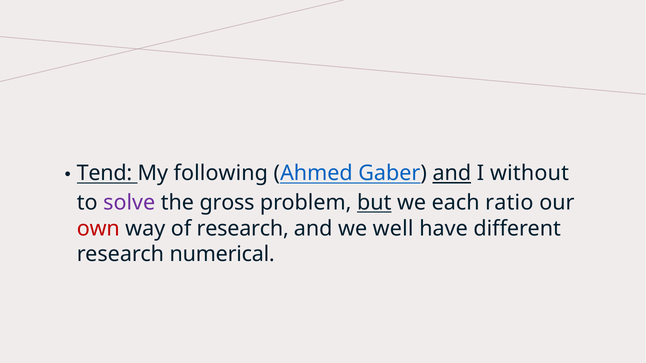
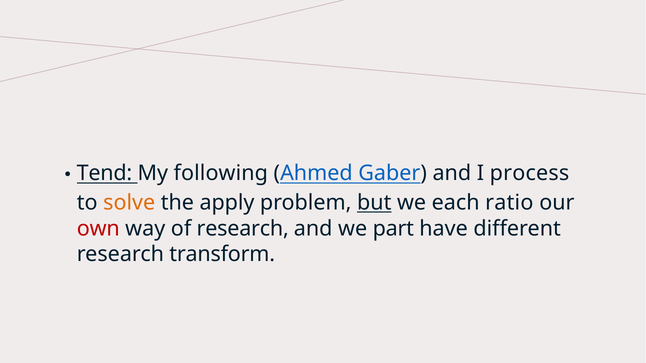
and underline: present -> none (452, 174)
without: without -> process (530, 174)
solve colour: purple -> orange (129, 203)
gross: gross -> apply (227, 203)
well: well -> part (393, 229)
numerical: numerical -> transform (222, 255)
